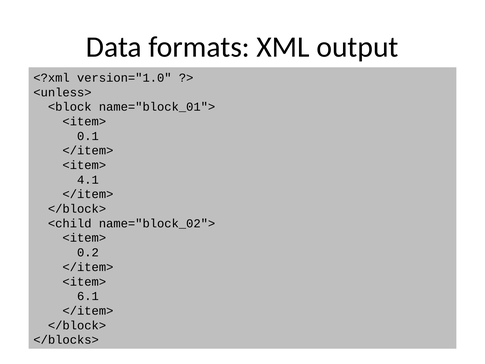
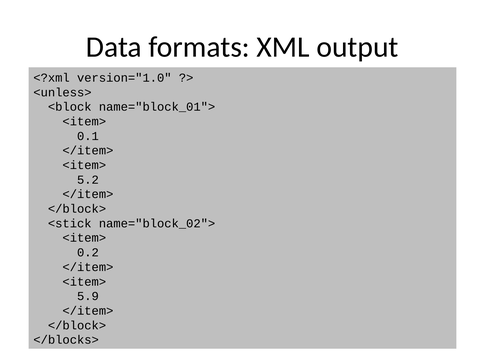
4.1: 4.1 -> 5.2 (88, 180)
<child: <child -> <stick (70, 223)
6.1: 6.1 -> 5.9 (88, 296)
